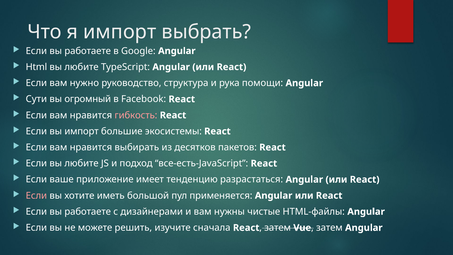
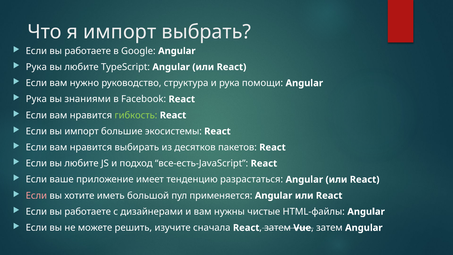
Html: Html -> Рука (36, 67)
Сути: Сути -> Рука (36, 99)
огромный: огромный -> знаниями (88, 99)
гибкость colour: pink -> light green (136, 115)
